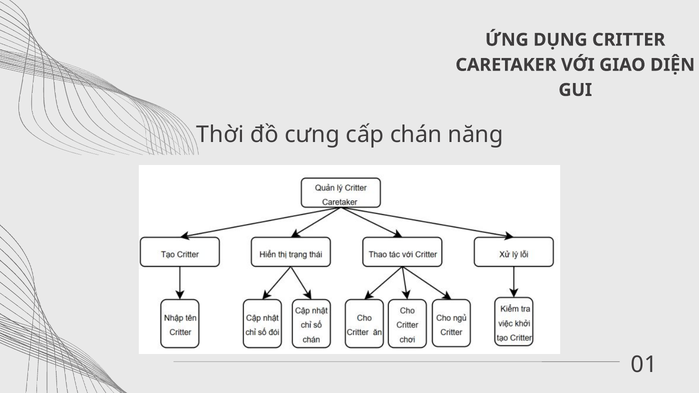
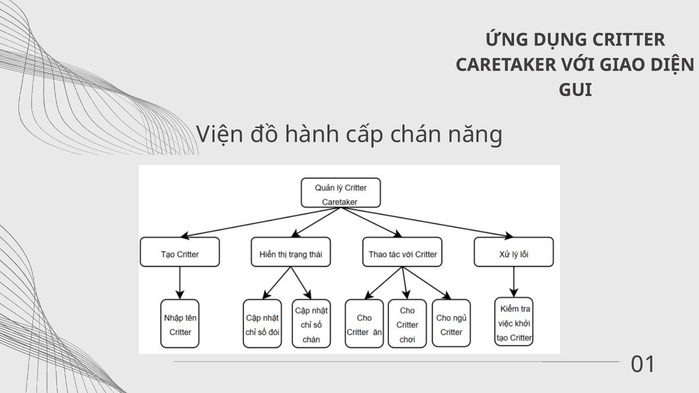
Thời: Thời -> Viện (220, 135)
cưng: cưng -> hành (312, 135)
